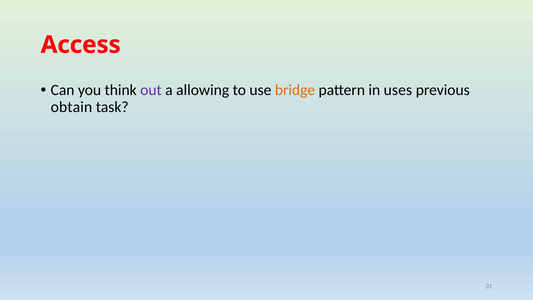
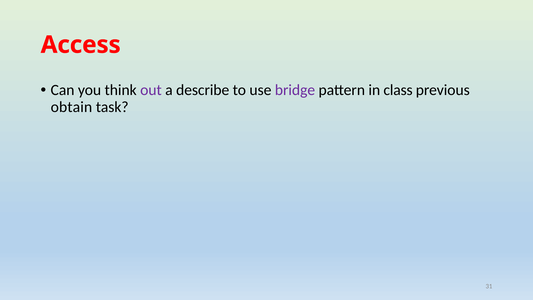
allowing: allowing -> describe (203, 90)
bridge colour: orange -> purple (295, 90)
uses: uses -> class (398, 90)
